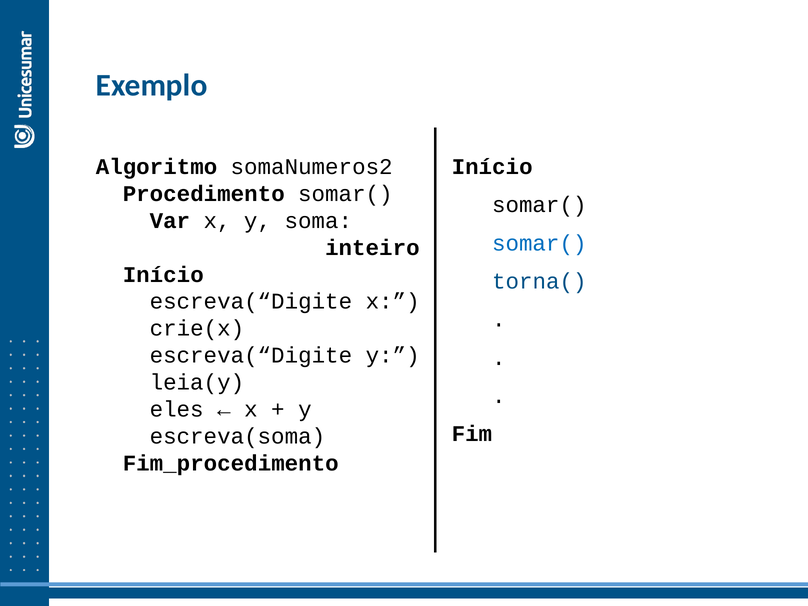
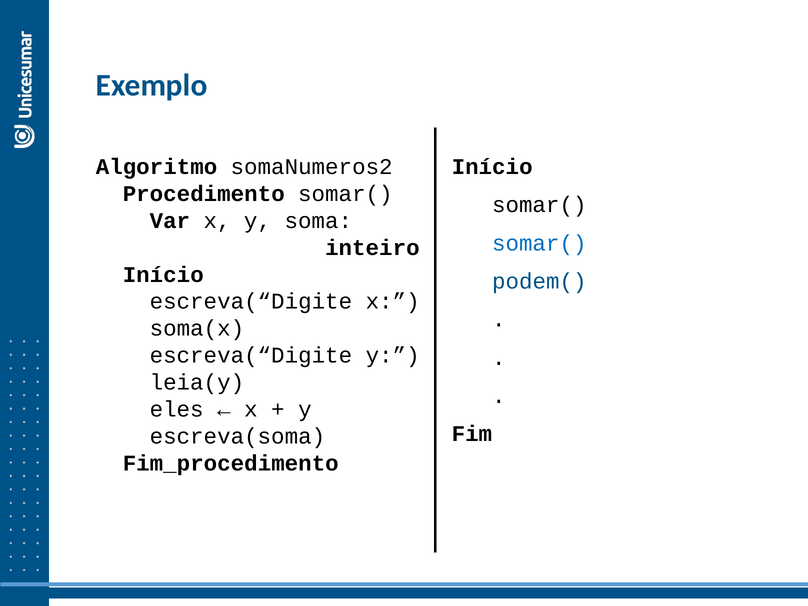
torna(: torna( -> podem( (539, 281)
crie(x: crie(x -> soma(x (197, 329)
